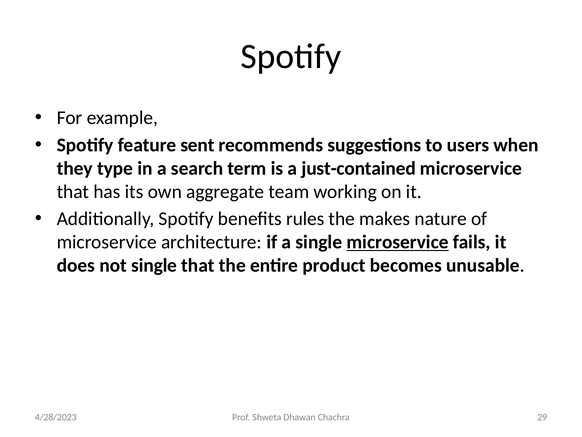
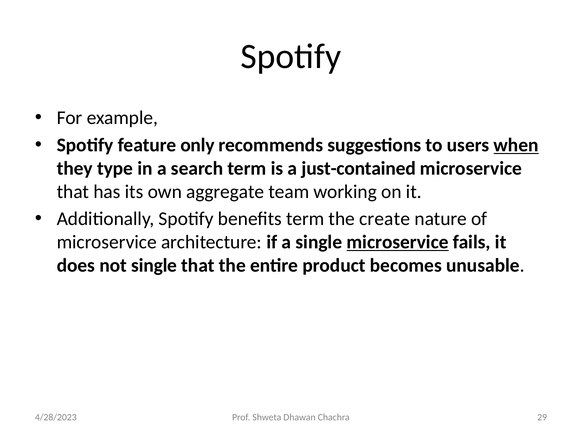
sent: sent -> only (197, 145)
when underline: none -> present (516, 145)
benefits rules: rules -> term (305, 219)
makes: makes -> create (385, 219)
